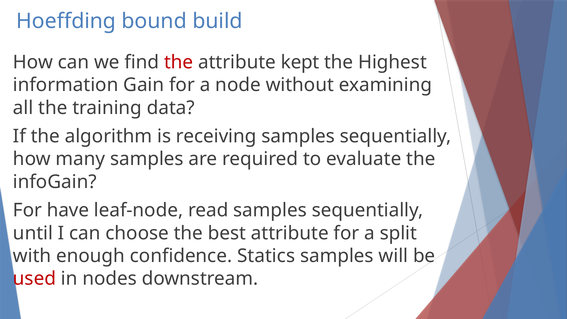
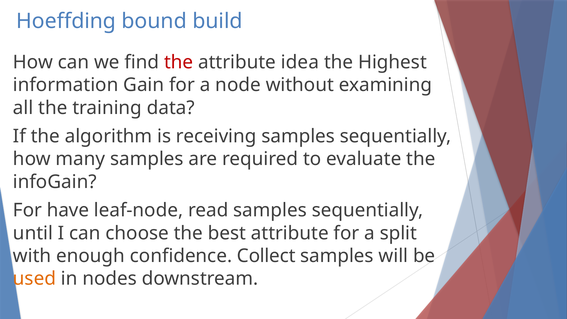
kept: kept -> idea (300, 62)
Statics: Statics -> Collect (266, 256)
used colour: red -> orange (34, 278)
